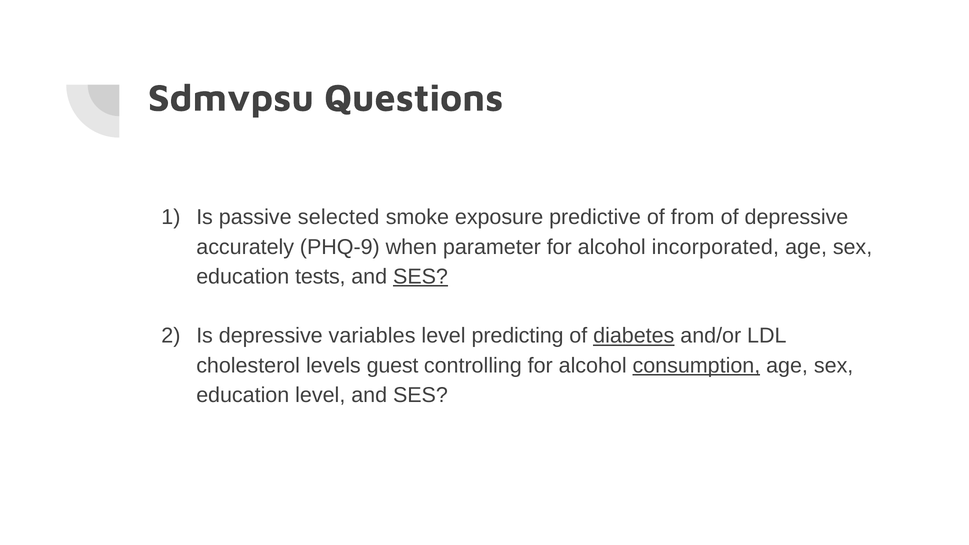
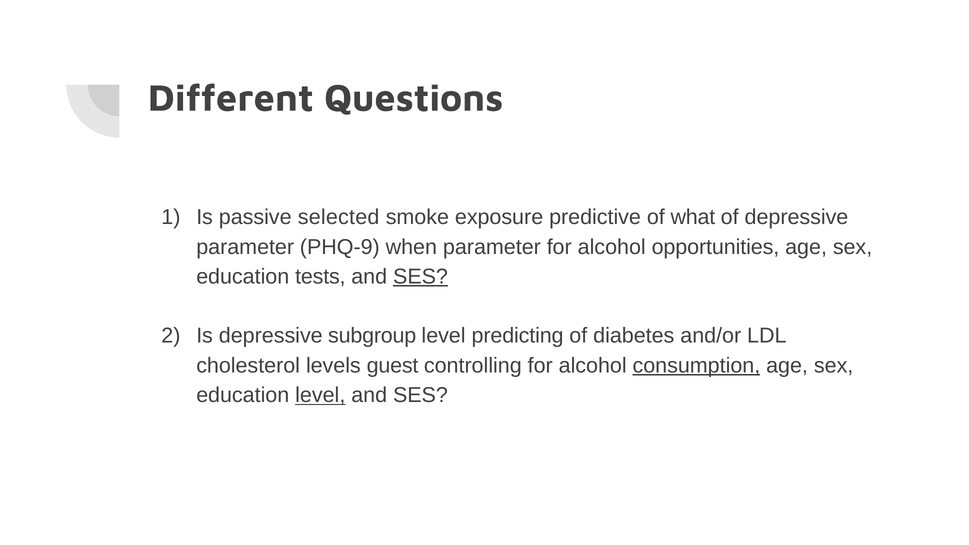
Sdmvpsu: Sdmvpsu -> Different (231, 98)
from: from -> what (693, 217)
accurately: accurately -> parameter (245, 247)
incorporated: incorporated -> opportunities (715, 247)
variables: variables -> subgroup (372, 336)
diabetes underline: present -> none (634, 336)
level underline: none -> present (320, 395)
